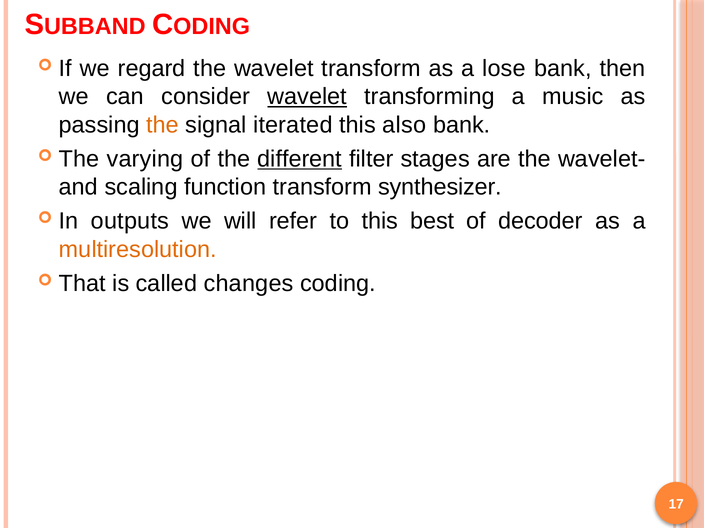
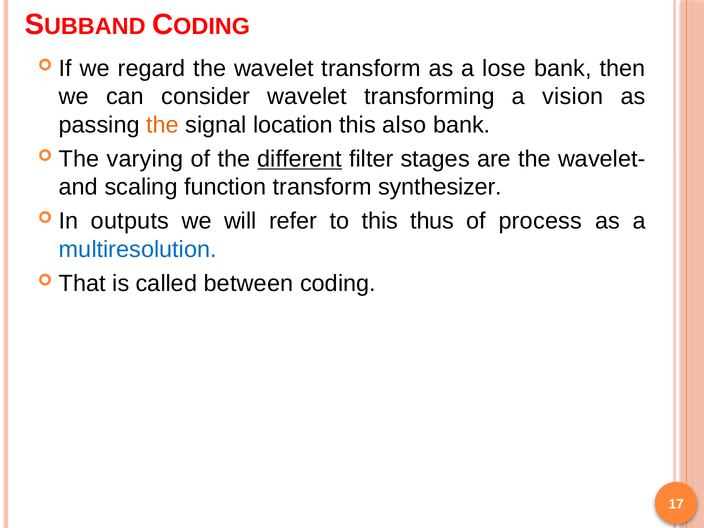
wavelet underline: present -> none (307, 97)
music: music -> vision (573, 97)
iterated: iterated -> location (293, 125)
best: best -> thus (432, 221)
decoder: decoder -> process (540, 221)
multiresolution colour: orange -> blue (138, 249)
changes: changes -> between (249, 283)
